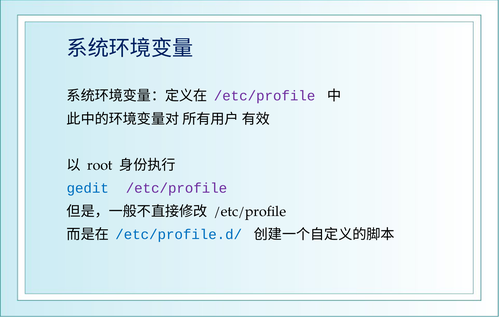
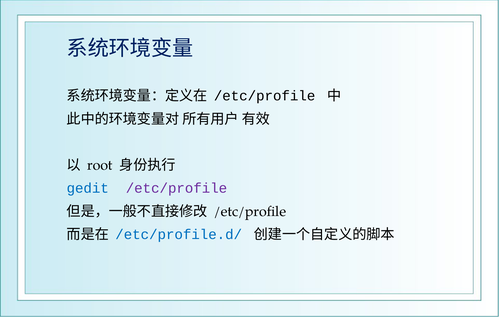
/etc/profile colour: purple -> black (265, 96)
